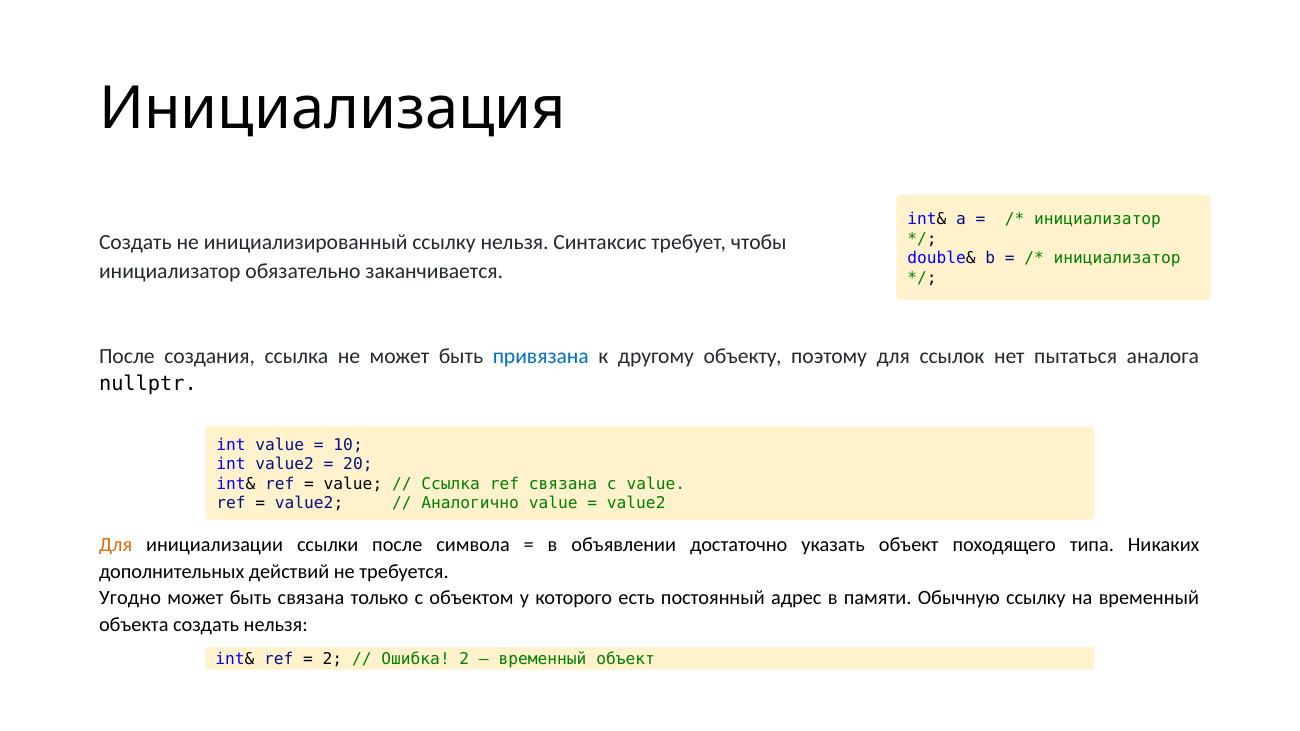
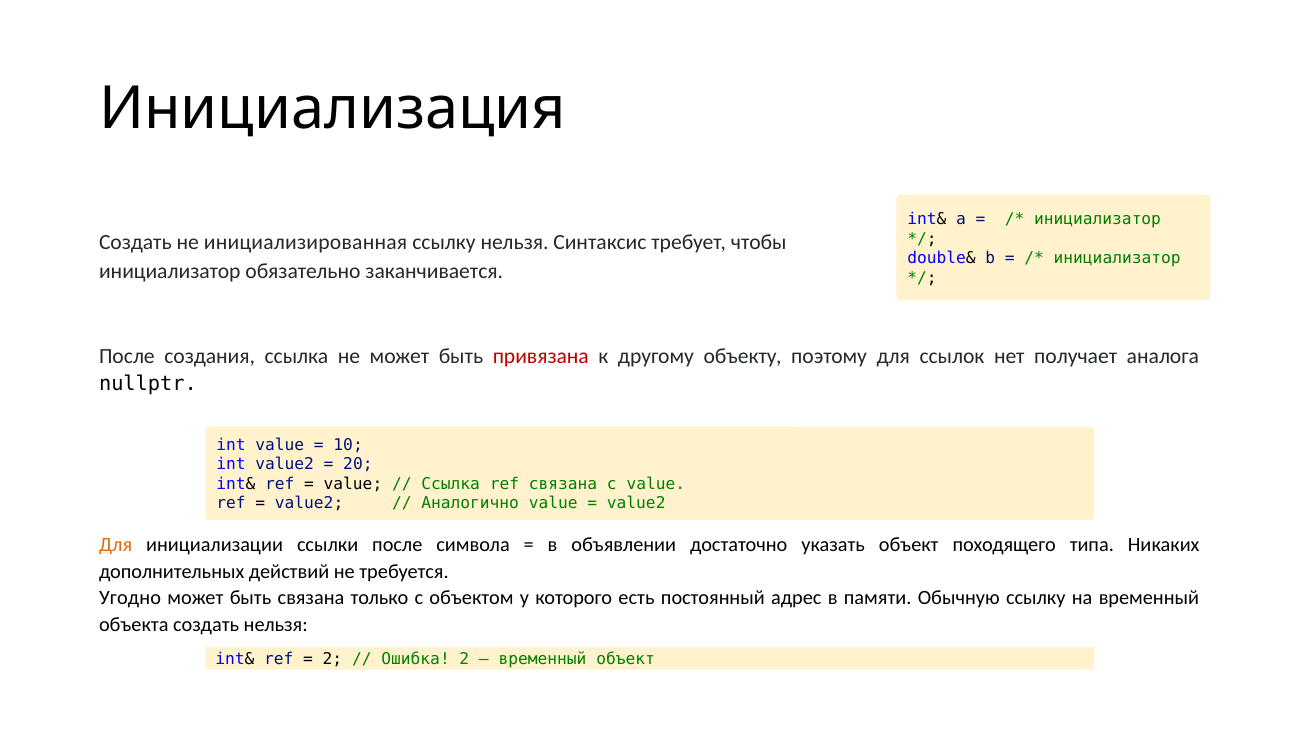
инициализированный: инициализированный -> инициализированная (306, 243)
привязана colour: blue -> red (541, 357)
пытаться: пытаться -> получает (1076, 357)
